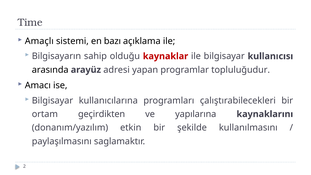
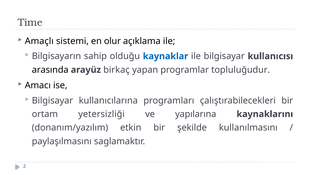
bazı: bazı -> olur (112, 41)
kaynaklar colour: red -> blue (166, 56)
adresi: adresi -> birkaç (117, 70)
geçirdikten: geçirdikten -> yetersizliği (101, 114)
